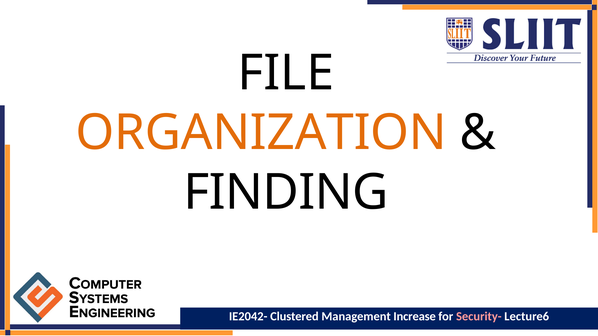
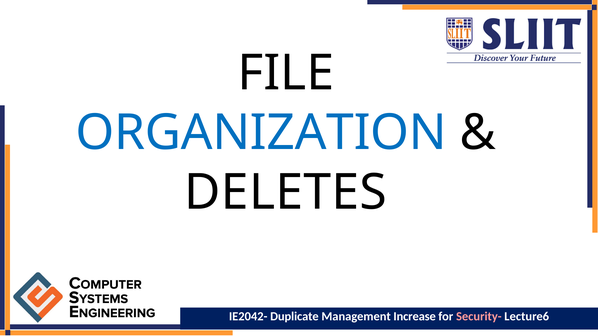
ORGANIZATION colour: orange -> blue (261, 133)
FINDING: FINDING -> DELETES (286, 193)
Clustered: Clustered -> Duplicate (294, 317)
